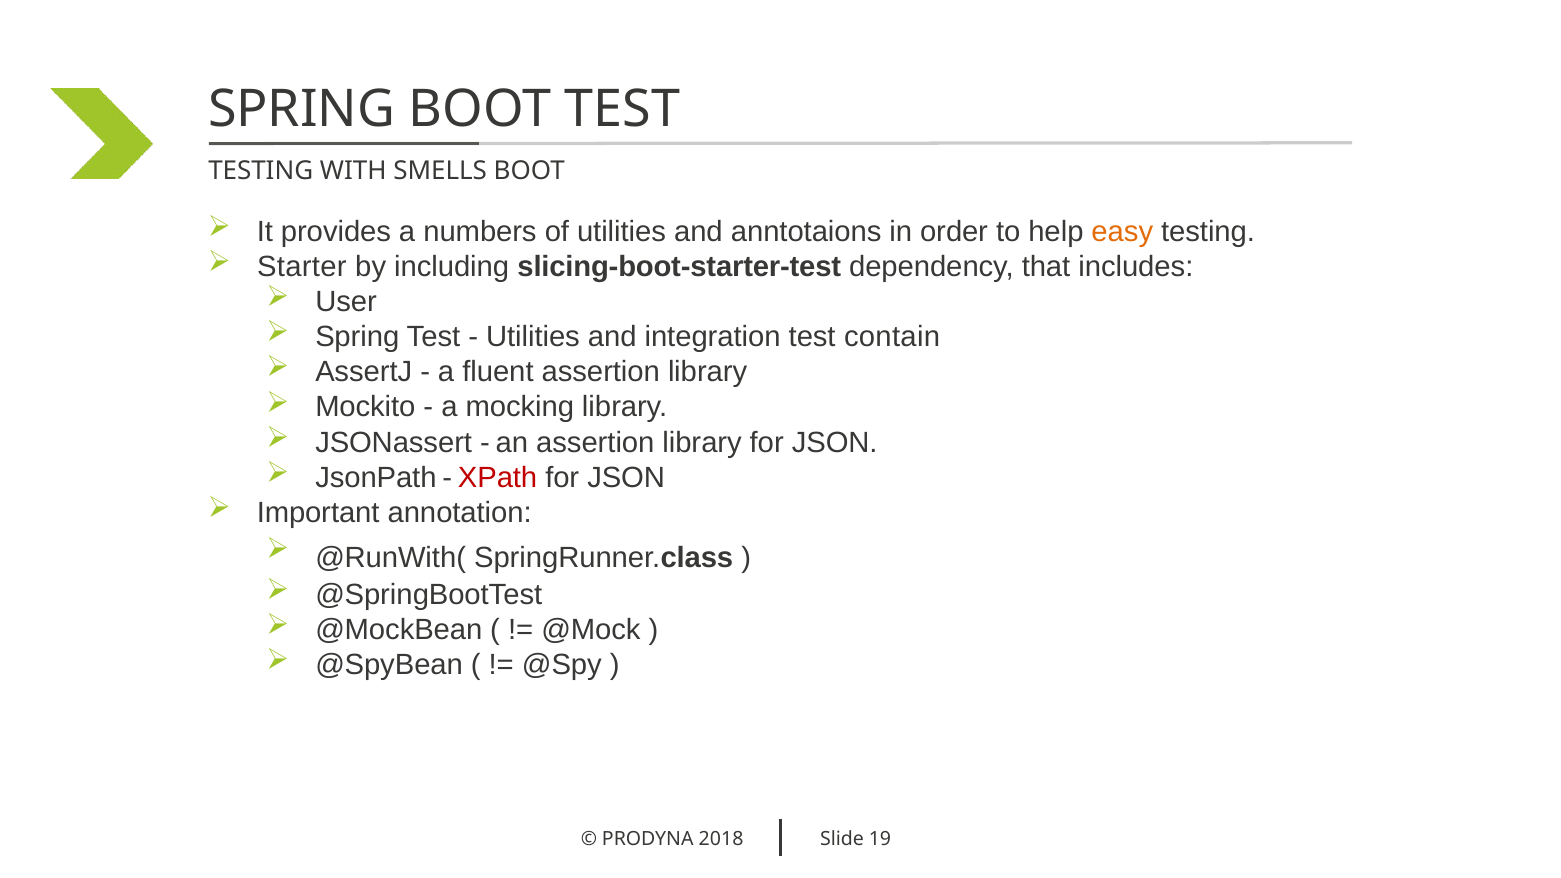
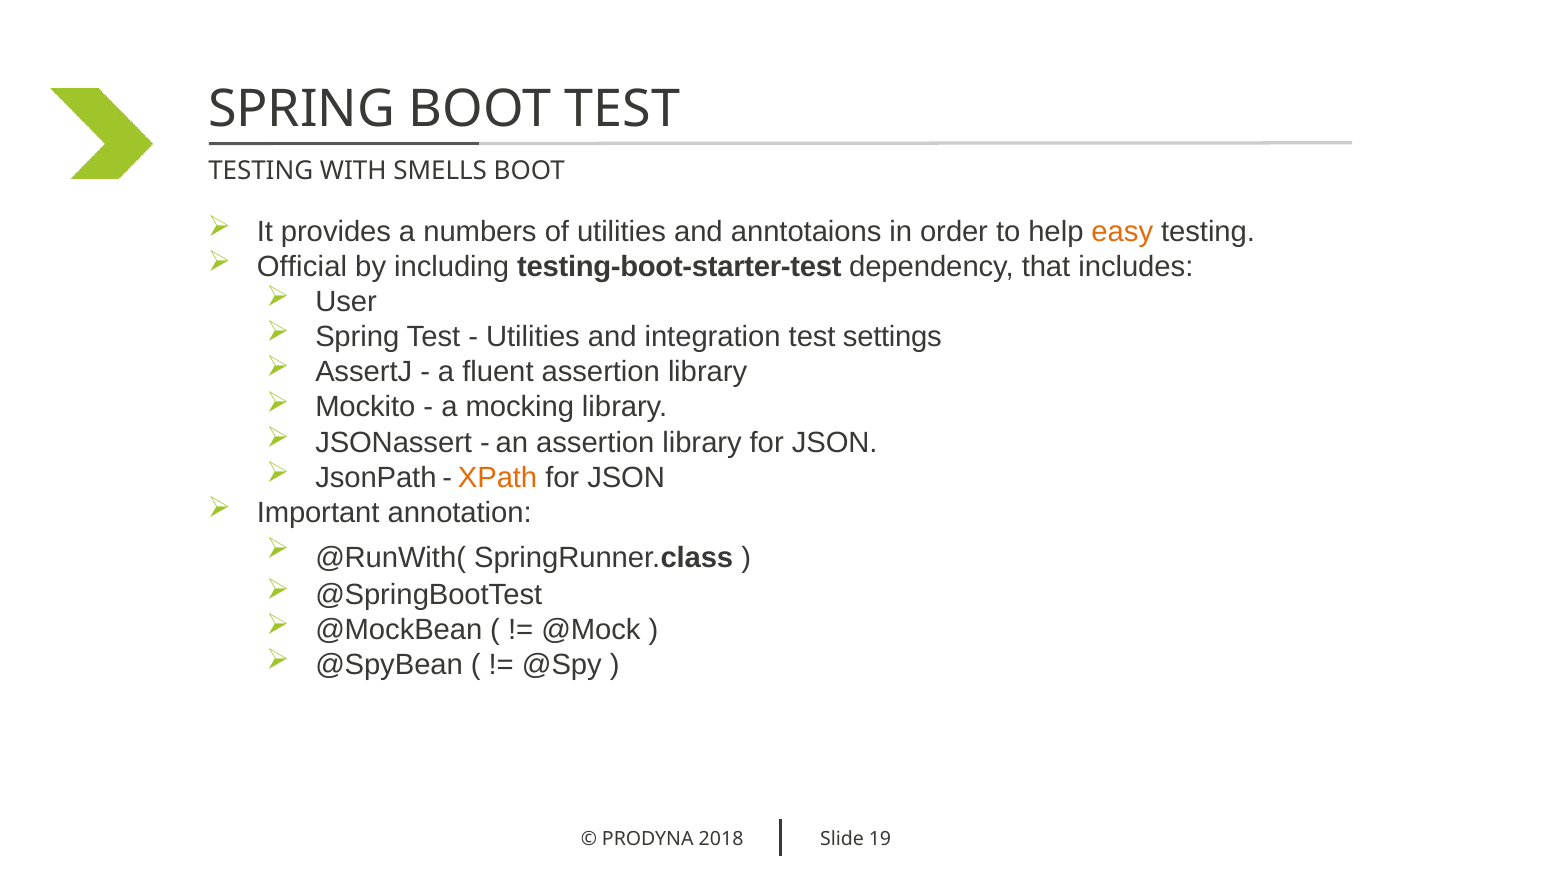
Starter: Starter -> Official (302, 267)
slicing-boot-starter-test: slicing-boot-starter-test -> testing-boot-starter-test (679, 267)
contain: contain -> settings (892, 337)
XPath colour: red -> orange (498, 478)
